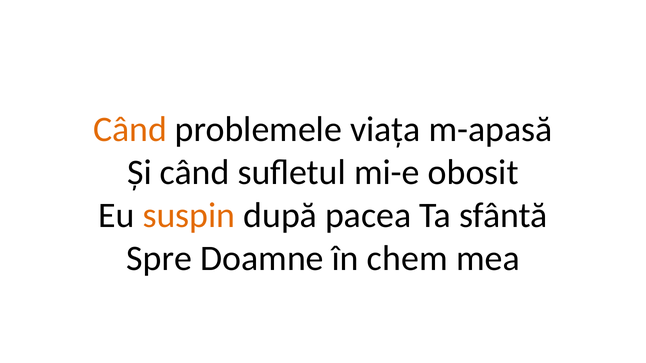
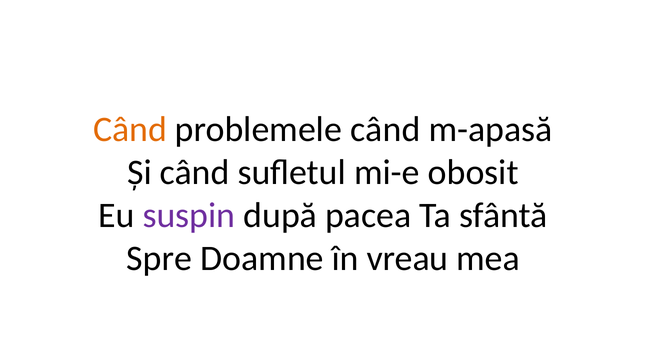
problemele viața: viața -> când (385, 129)
suspin colour: orange -> purple (189, 215)
chem: chem -> vreau (408, 258)
